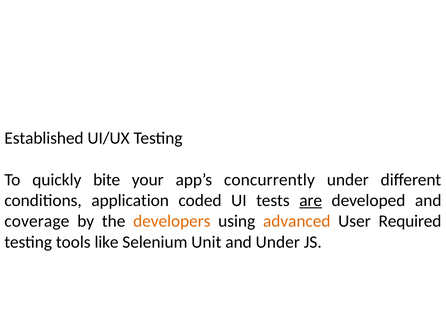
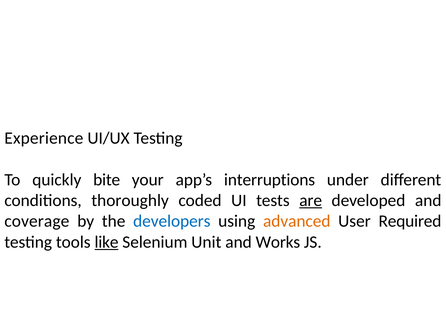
Established: Established -> Experience (44, 138)
concurrently: concurrently -> interruptions (270, 180)
application: application -> thoroughly (130, 201)
developers colour: orange -> blue (172, 222)
like underline: none -> present (107, 242)
and Under: Under -> Works (278, 242)
